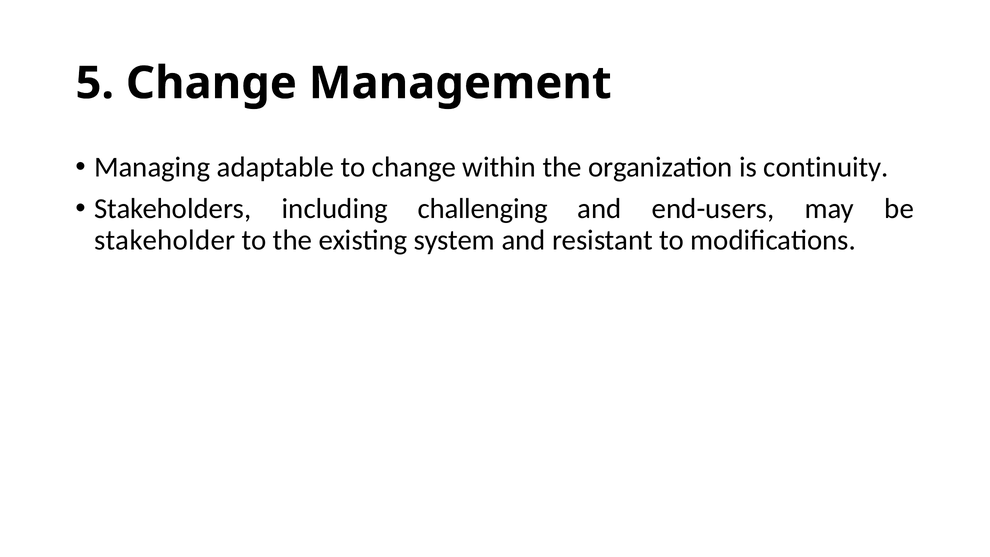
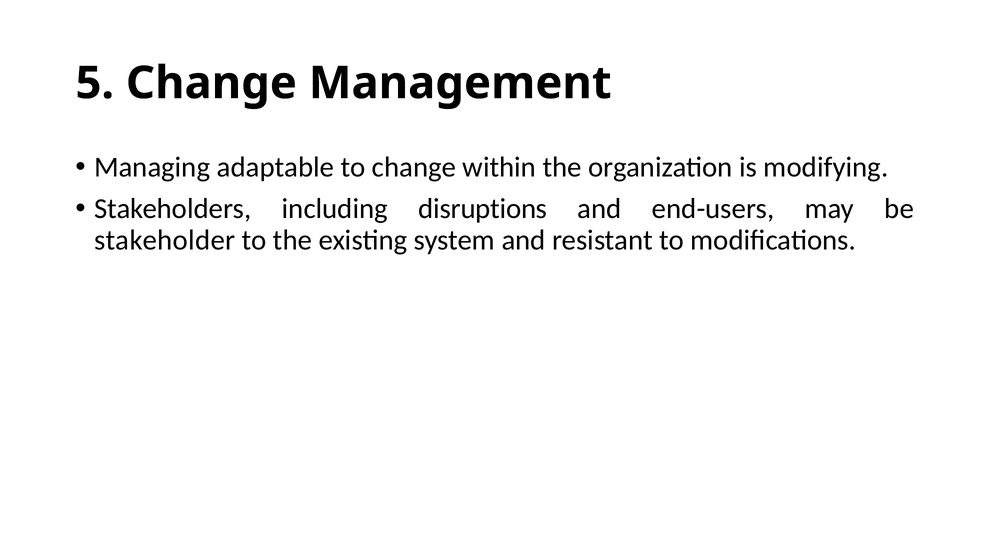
continuity: continuity -> modifying (826, 167)
challenging: challenging -> disruptions (483, 209)
